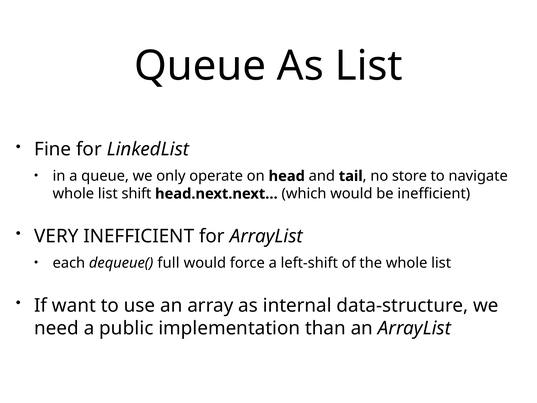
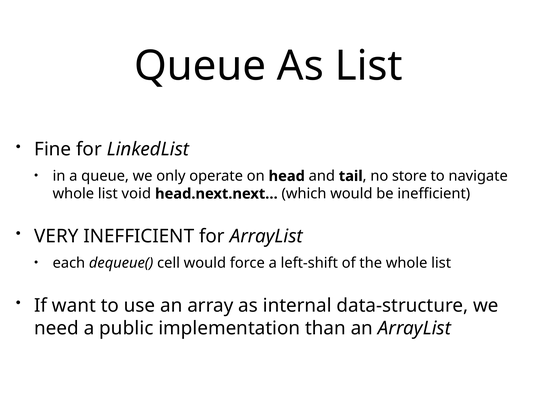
shift: shift -> void (136, 194)
full: full -> cell (169, 263)
